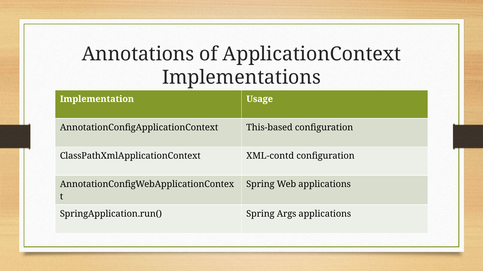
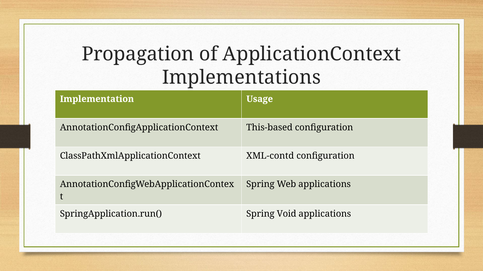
Annotations: Annotations -> Propagation (138, 54)
Args: Args -> Void (287, 214)
